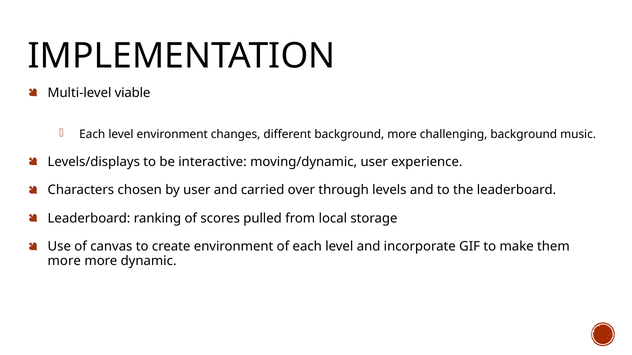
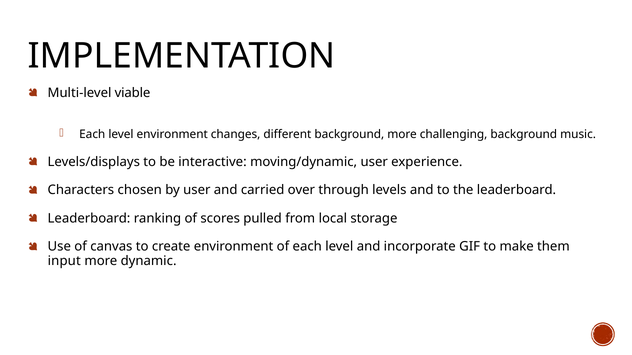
more: more -> input (64, 261)
